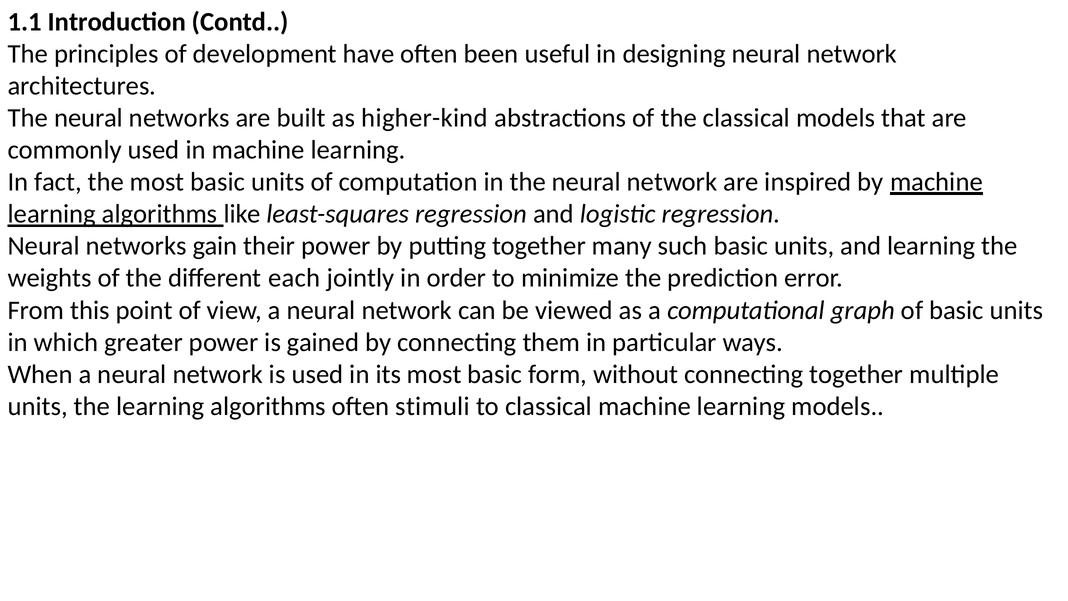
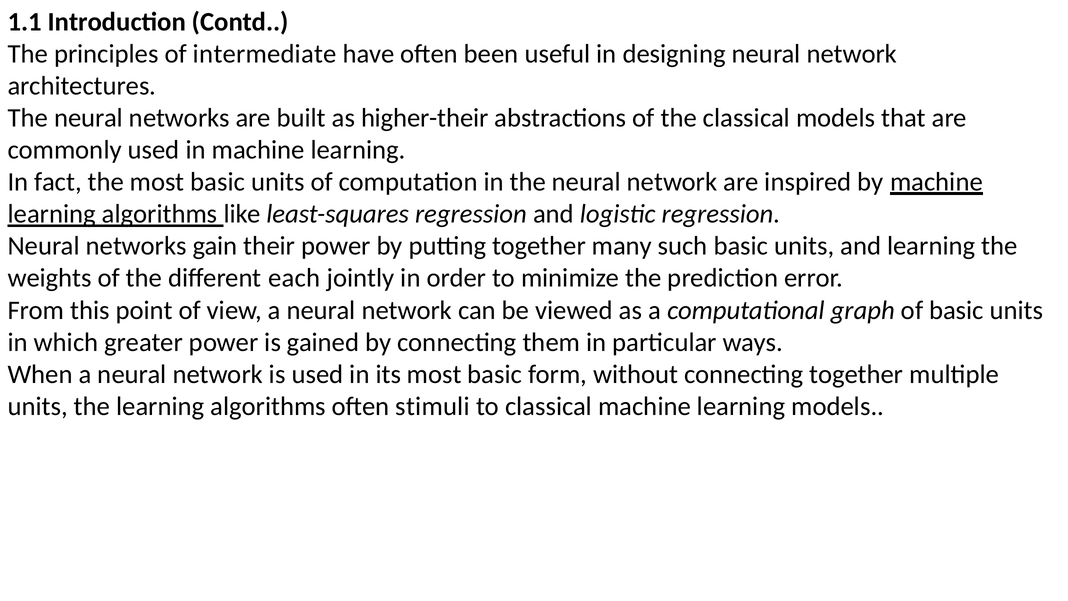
development: development -> intermediate (265, 54)
higher-kind: higher-kind -> higher-their (425, 118)
